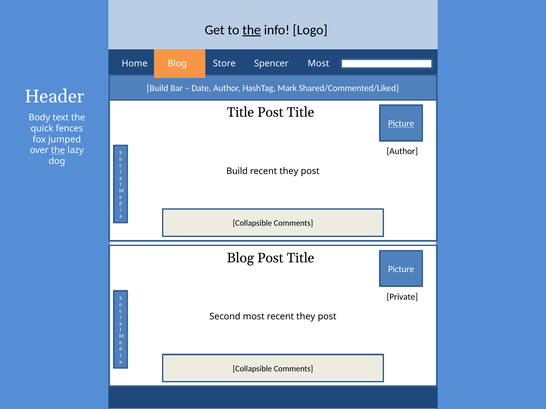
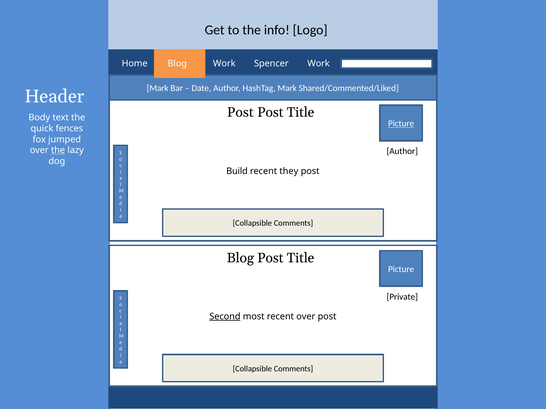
the underline: present -> none (252, 30)
Home Store: Store -> Work (224, 63)
Spencer Most: Most -> Work (319, 63)
Build: Build -> Mark (158, 88)
Title: Title -> Post (240, 113)
Second underline: none -> present (225, 317)
most recent they: they -> over (306, 317)
